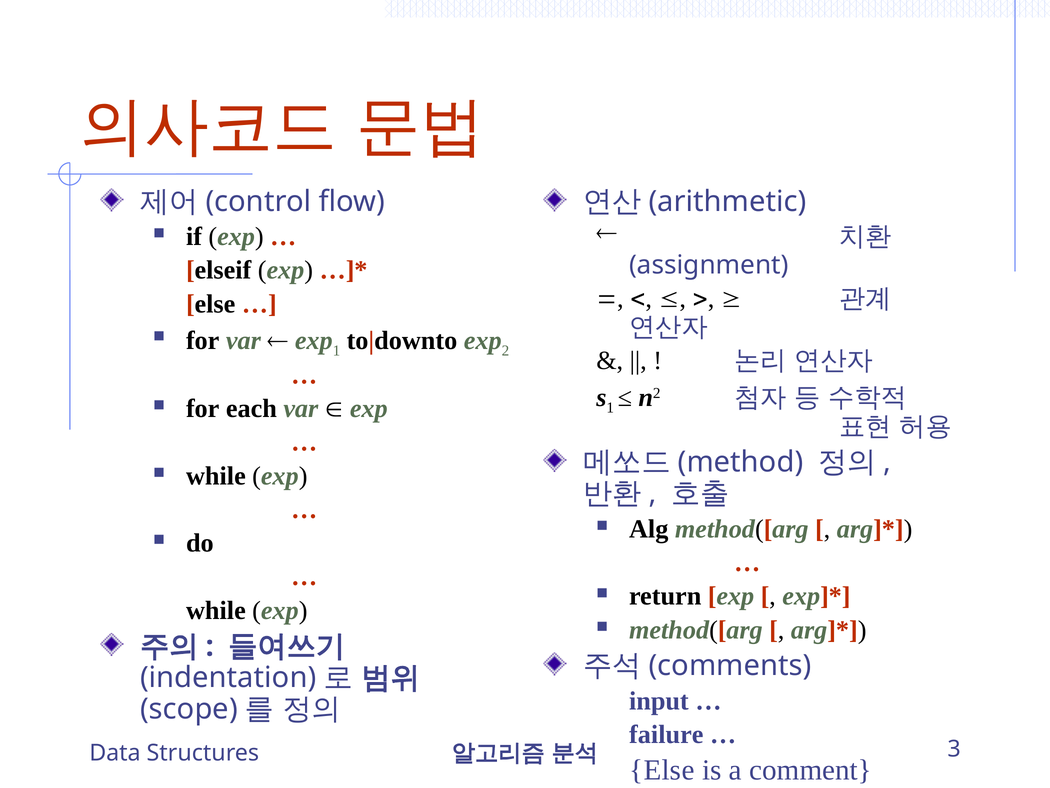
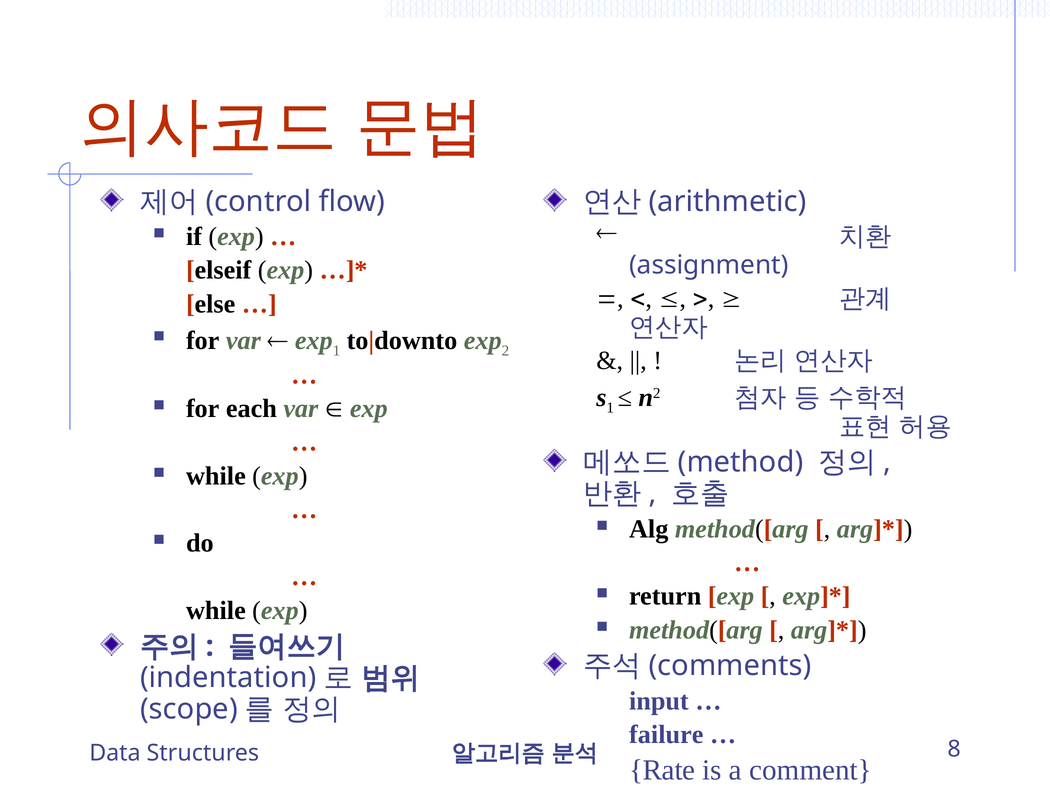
3: 3 -> 8 (954, 749)
Else: Else -> Rate (662, 770)
